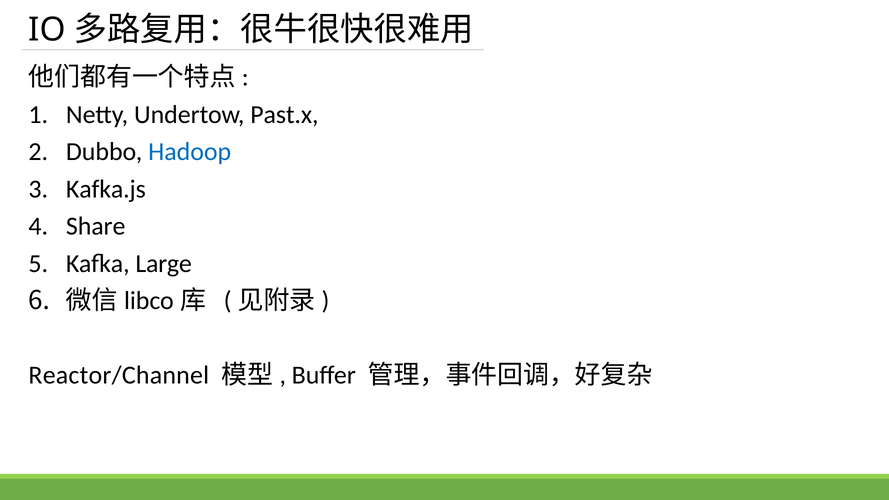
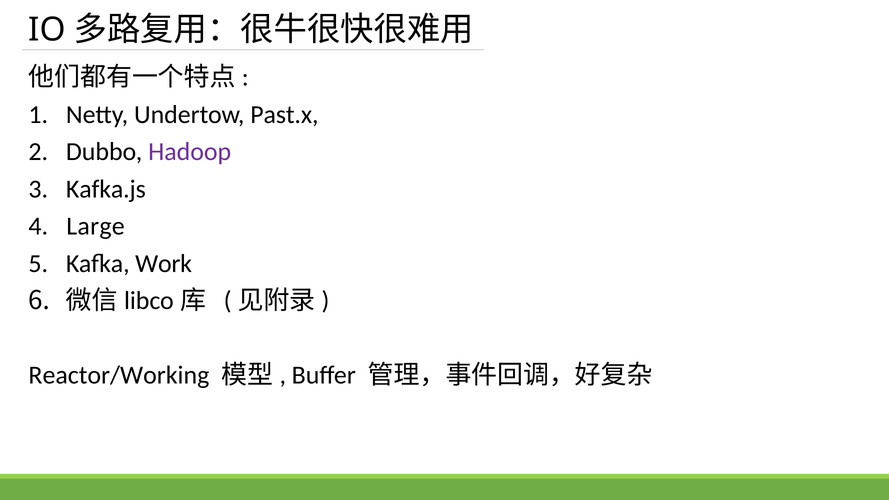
Hadoop colour: blue -> purple (190, 152)
Share: Share -> Large (96, 226)
Large: Large -> Work (164, 264)
Reactor/Channel: Reactor/Channel -> Reactor/Working (119, 375)
